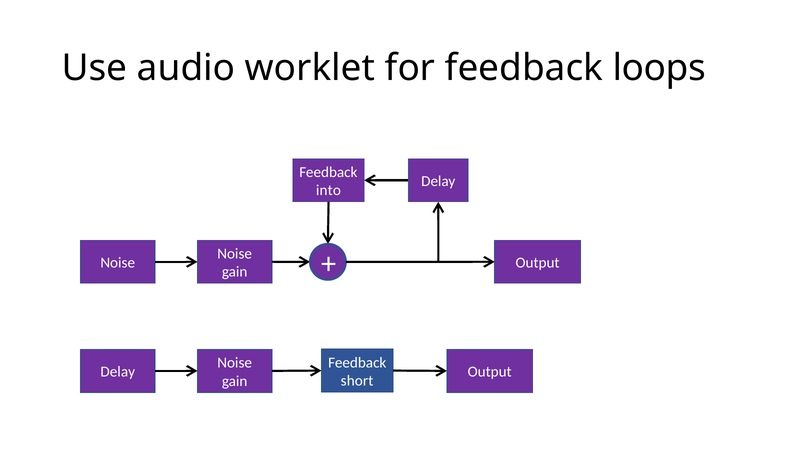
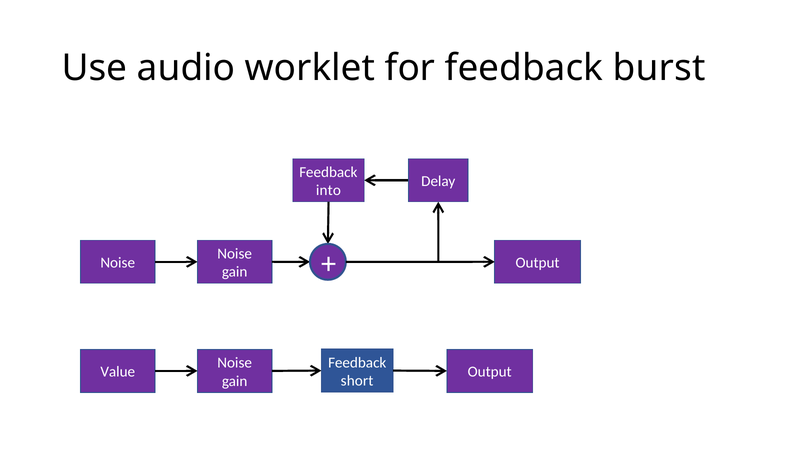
loops: loops -> burst (659, 68)
Delay: Delay -> Value (118, 372)
